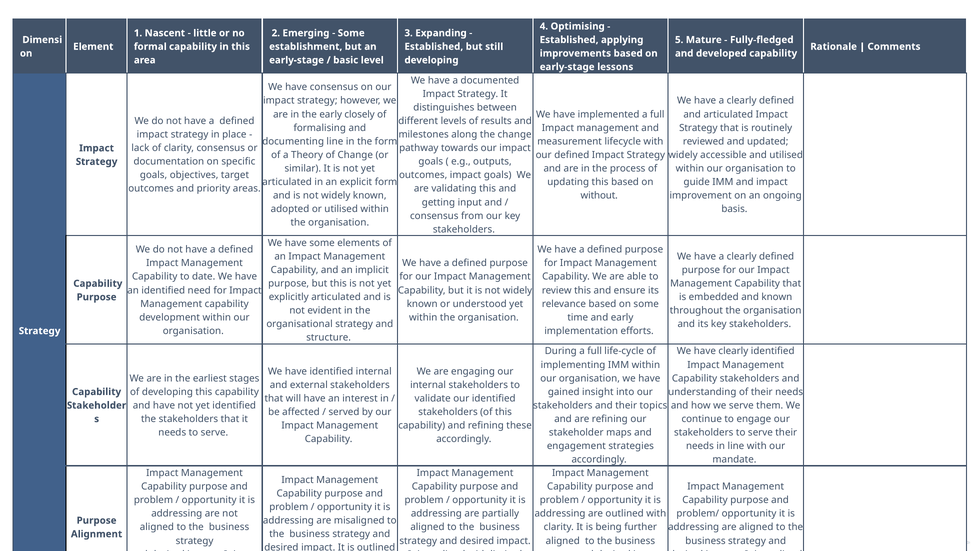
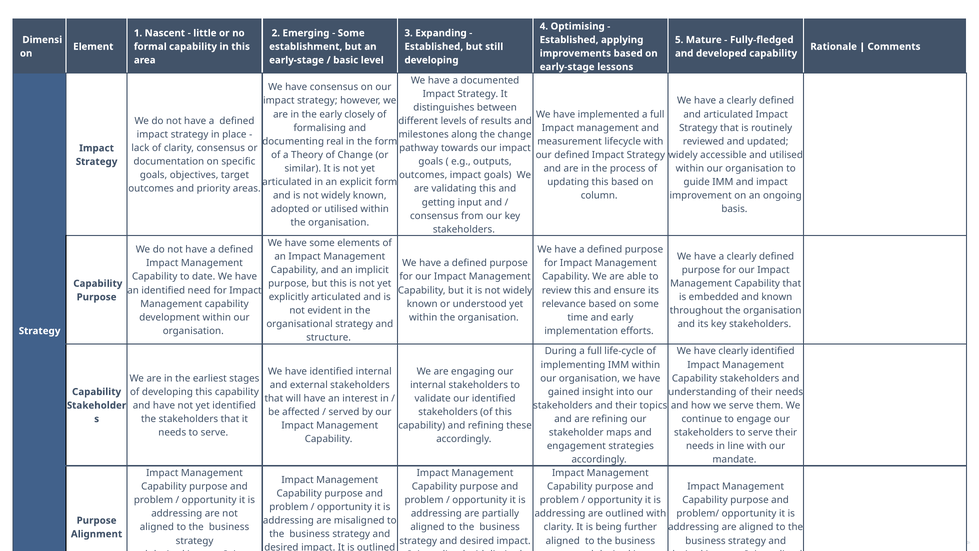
documenting line: line -> real (335, 141)
without: without -> column (599, 195)
